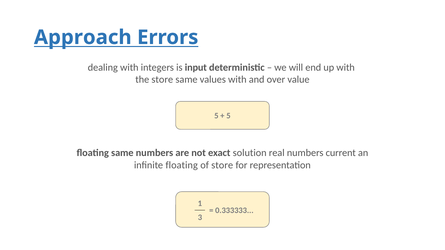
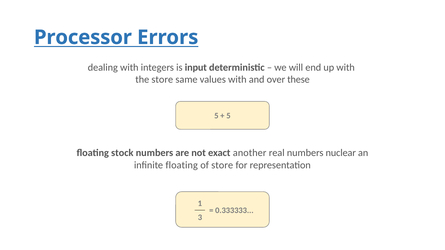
Approach: Approach -> Processor (83, 37)
value: value -> these (298, 80)
floating same: same -> stock (122, 153)
solution: solution -> another (250, 153)
current: current -> nuclear (341, 153)
